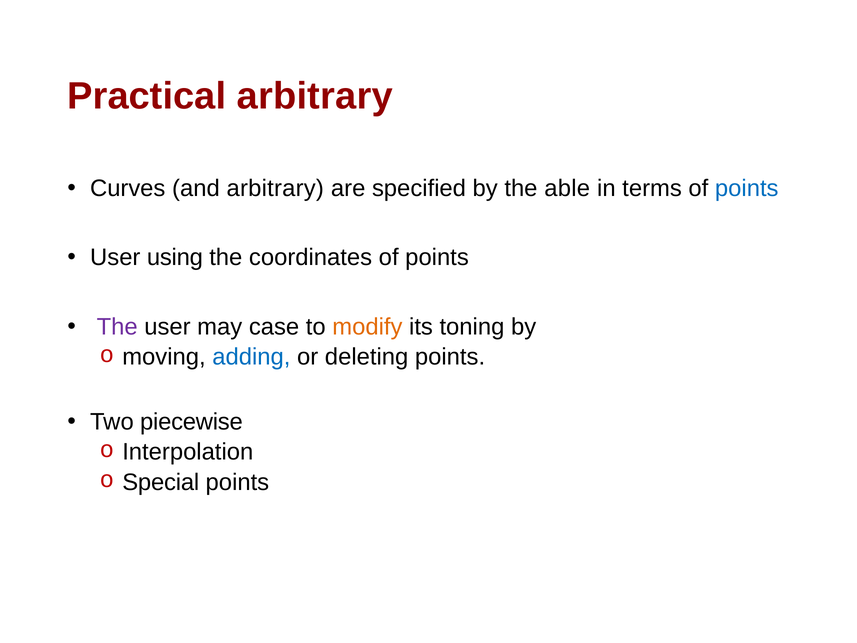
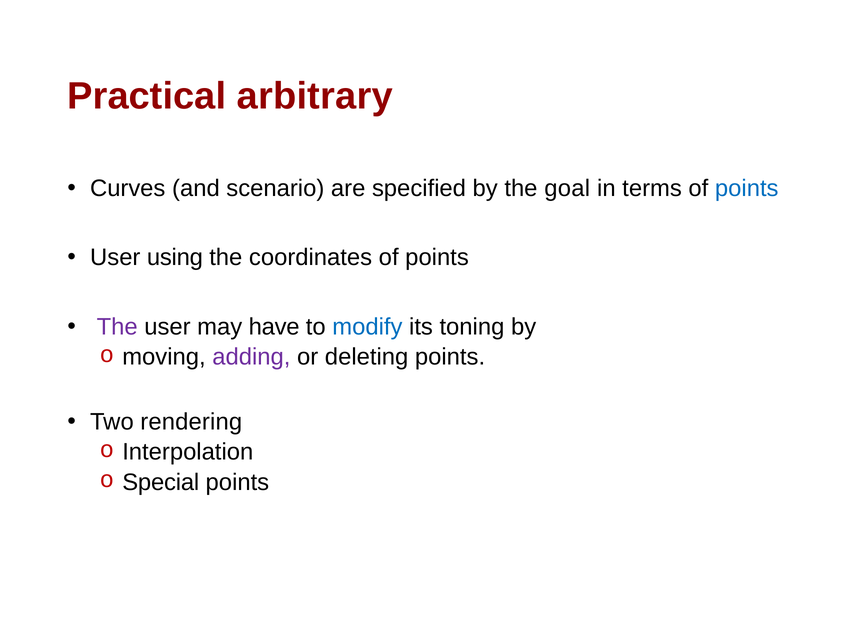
and arbitrary: arbitrary -> scenario (275, 188)
able: able -> goal (567, 188)
case: case -> have (274, 327)
modify colour: orange -> blue (367, 327)
adding colour: blue -> purple (251, 357)
piecewise: piecewise -> rendering (191, 422)
